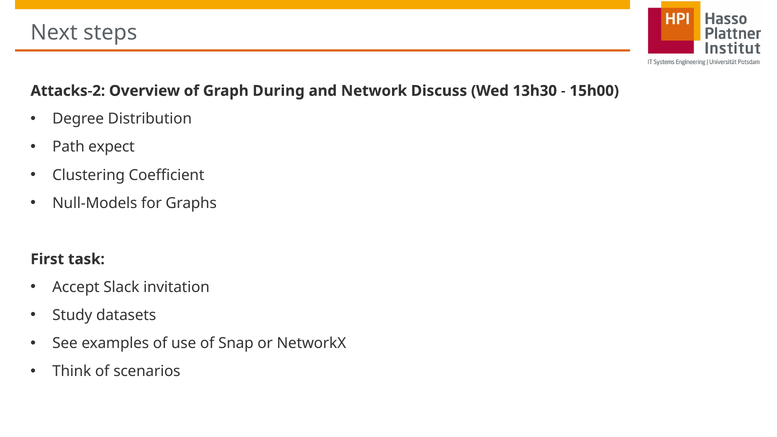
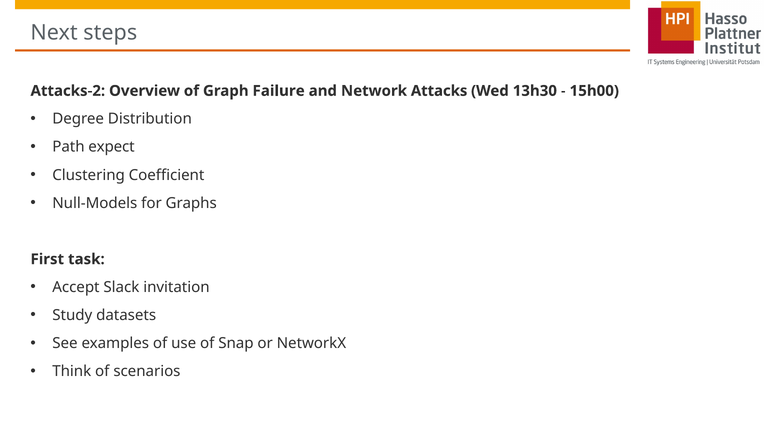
During: During -> Failure (279, 91)
Discuss: Discuss -> Attacks (439, 91)
